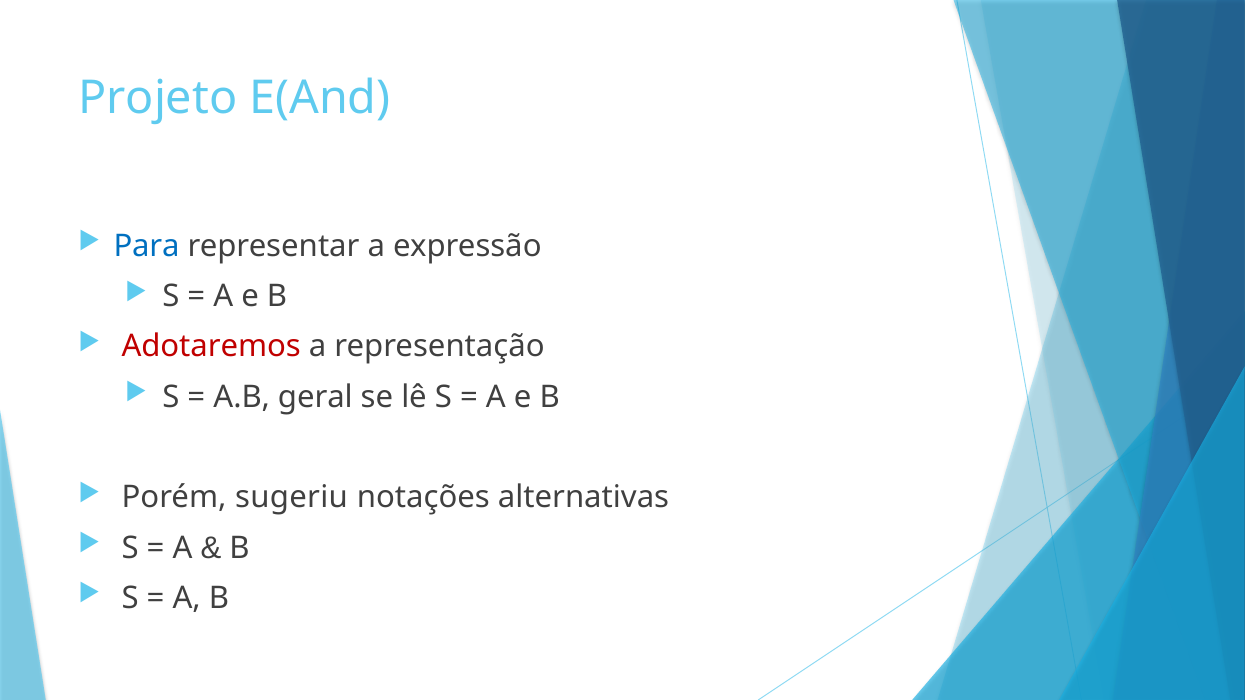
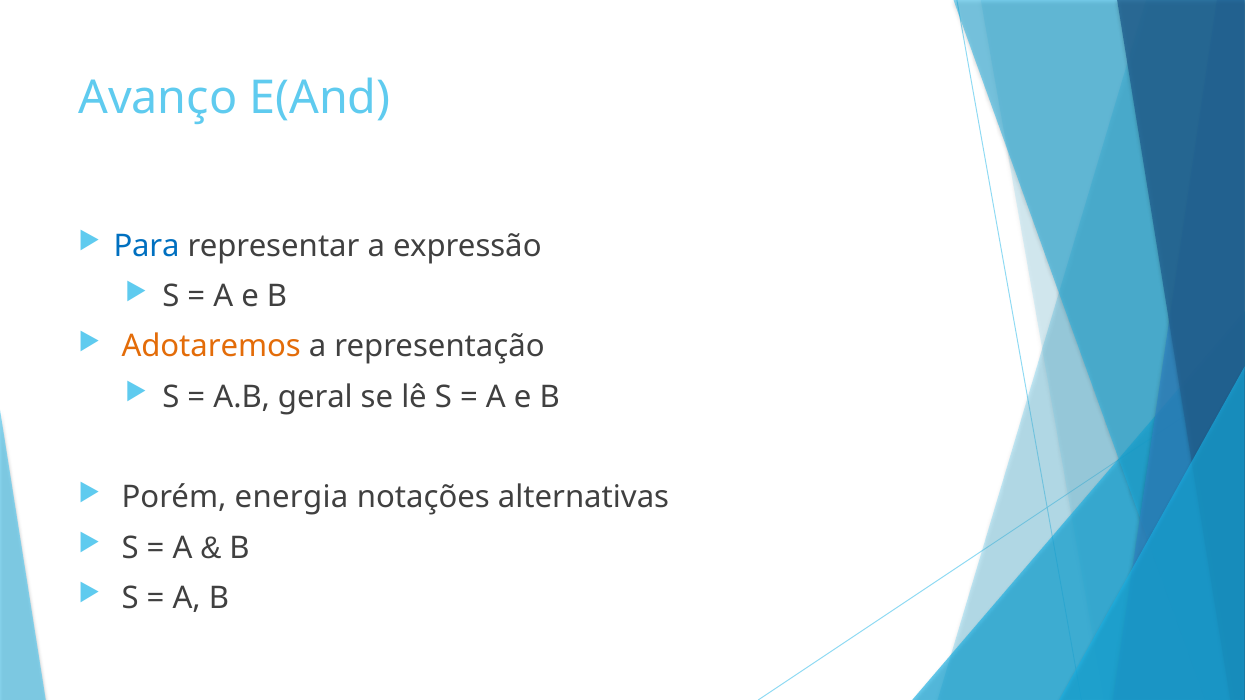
Projeto: Projeto -> Avanço (158, 98)
Adotaremos colour: red -> orange (211, 347)
sugeriu: sugeriu -> energia (292, 498)
